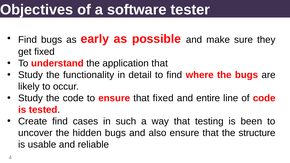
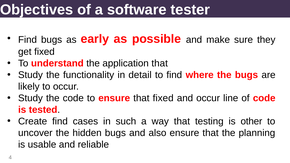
and entire: entire -> occur (208, 98)
been: been -> other (251, 121)
structure: structure -> planning (257, 133)
